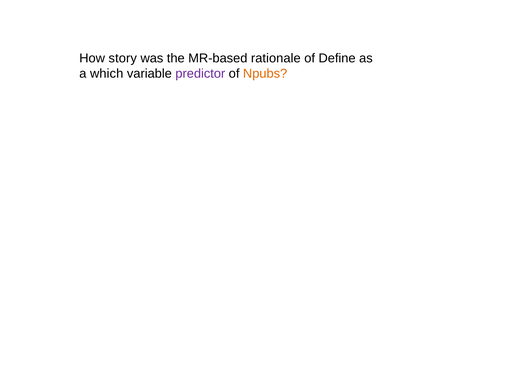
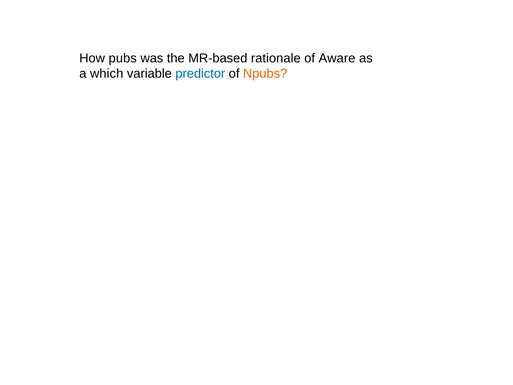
story: story -> pubs (123, 58)
Define: Define -> Aware (337, 58)
predictor colour: purple -> blue (200, 74)
